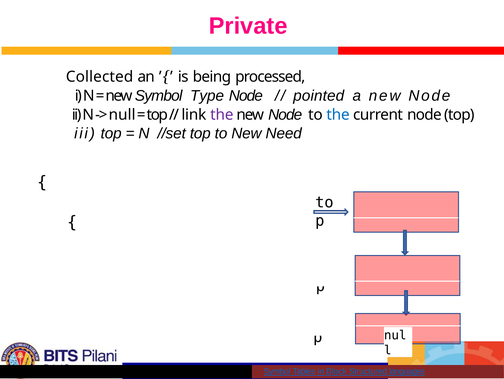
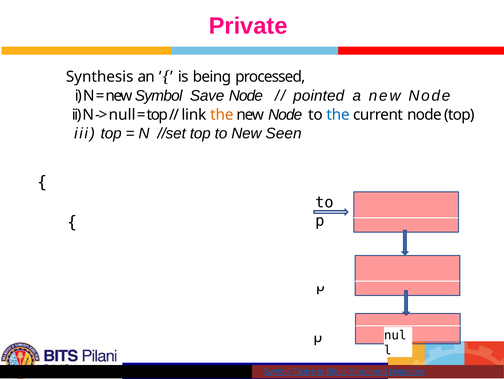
Collected: Collected -> Synthesis (100, 77)
Type: Type -> Save (207, 96)
the colour: purple -> orange (222, 114)
Need: Need -> Seen (284, 133)
